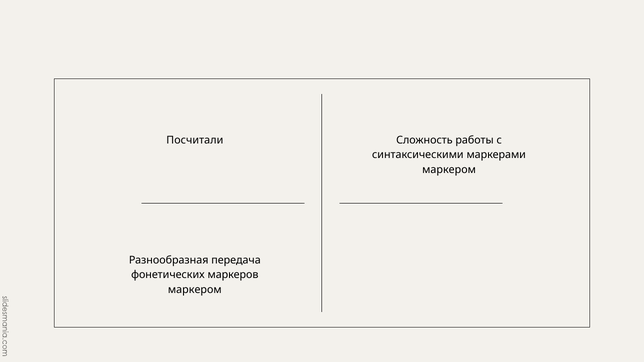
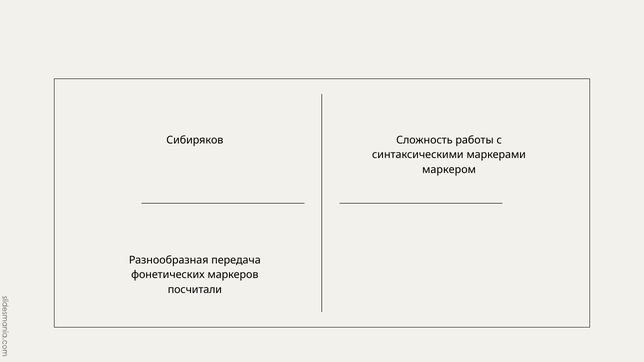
Посчитали: Посчитали -> Сибиряков (195, 140)
маркером: маркером -> посчитали (195, 290)
